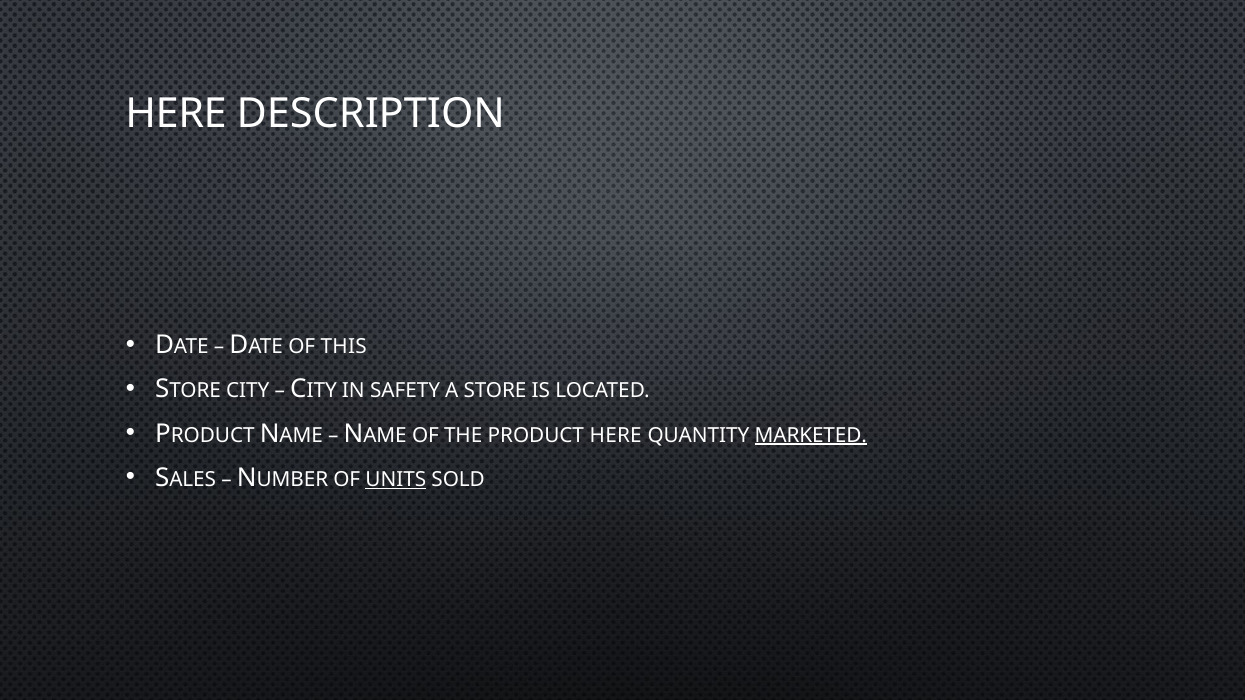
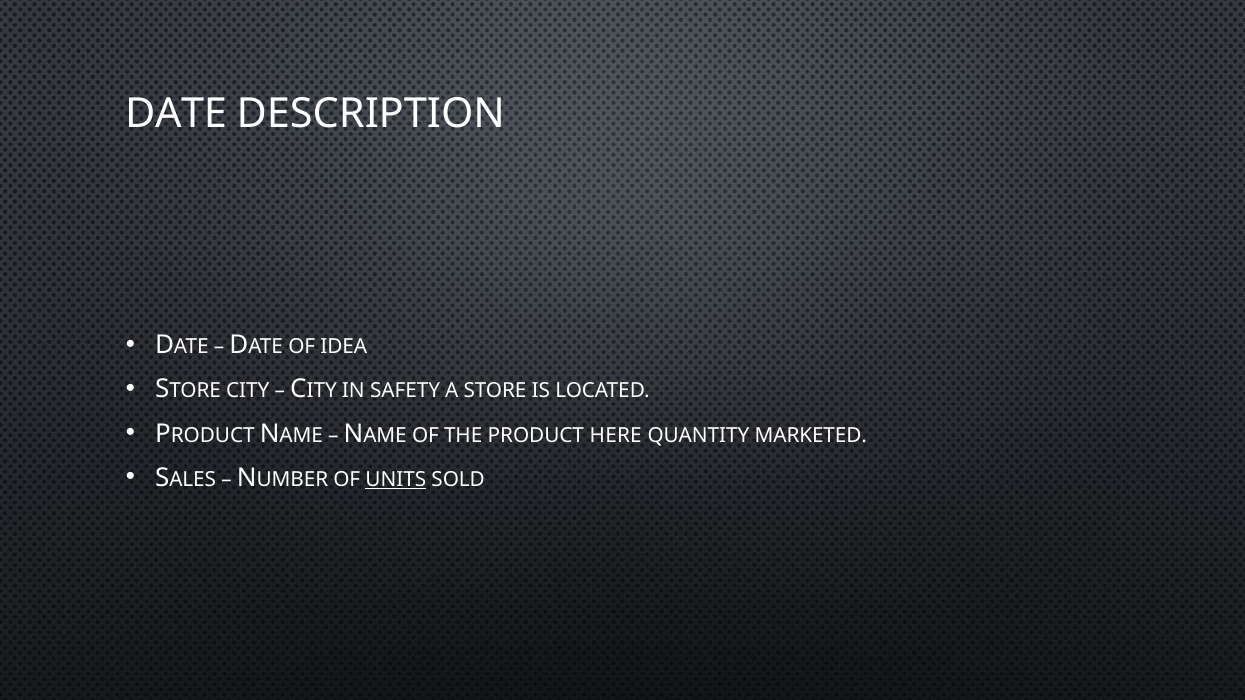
HERE: HERE -> DATE (176, 114)
THIS: THIS -> IDEA (344, 347)
MARKETED underline: present -> none (811, 435)
